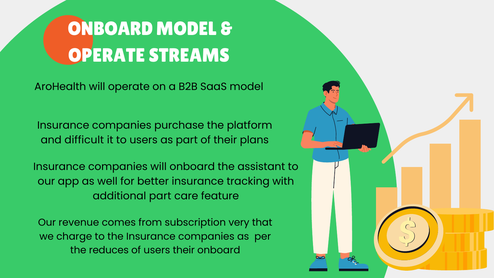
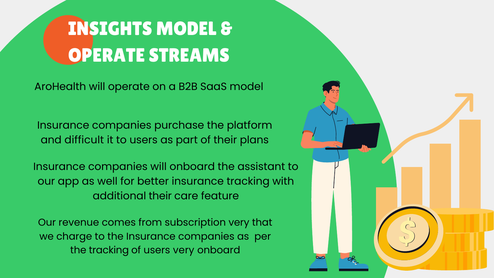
ONBOARD: ONBOARD -> INSIGHTS (110, 29)
additional part: part -> their (160, 196)
the reduces: reduces -> tracking (109, 250)
users their: their -> very (184, 250)
